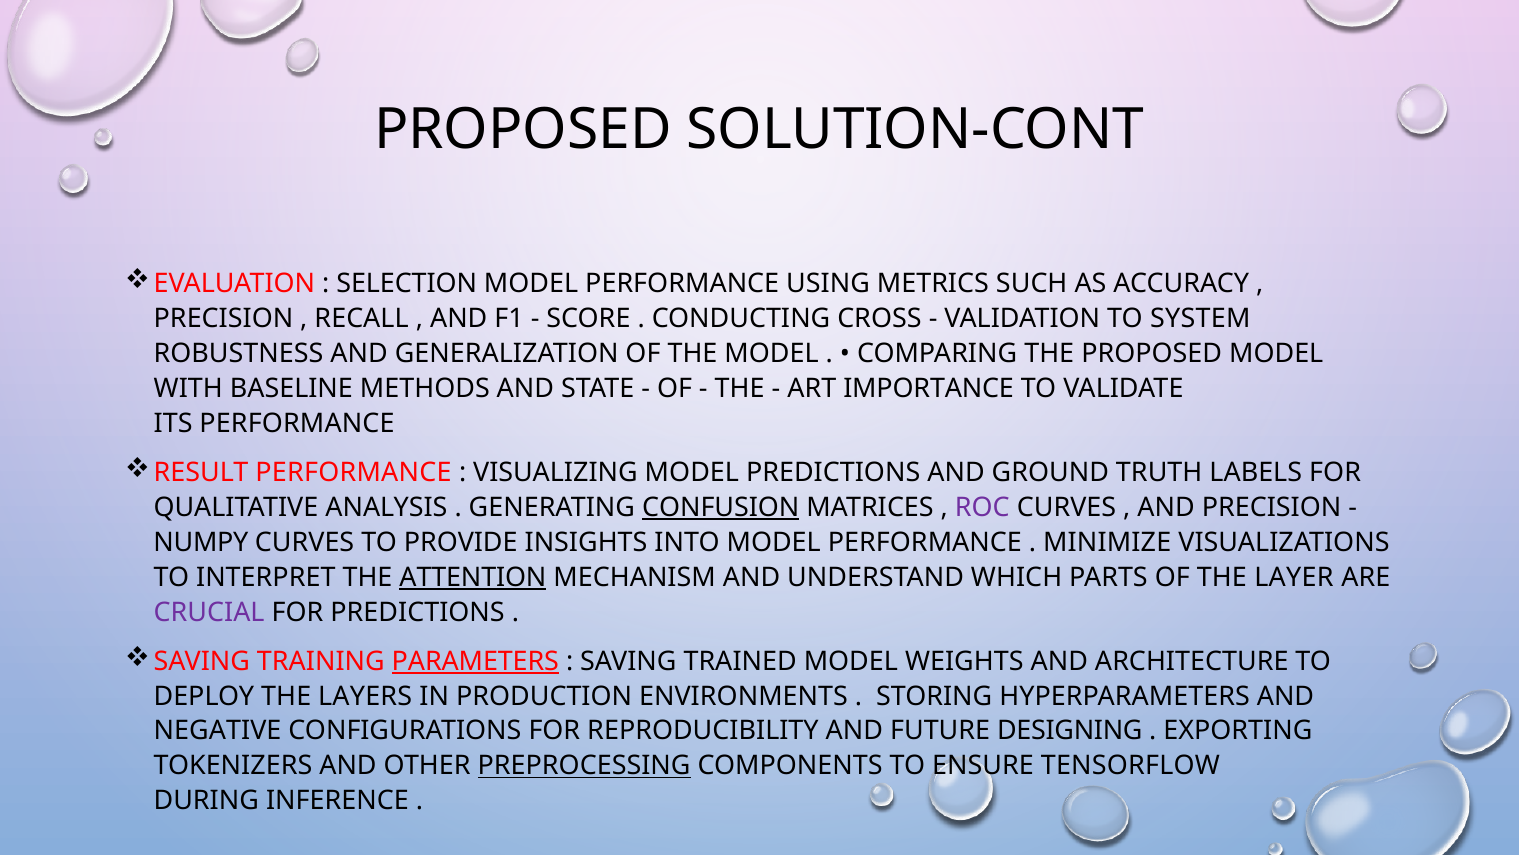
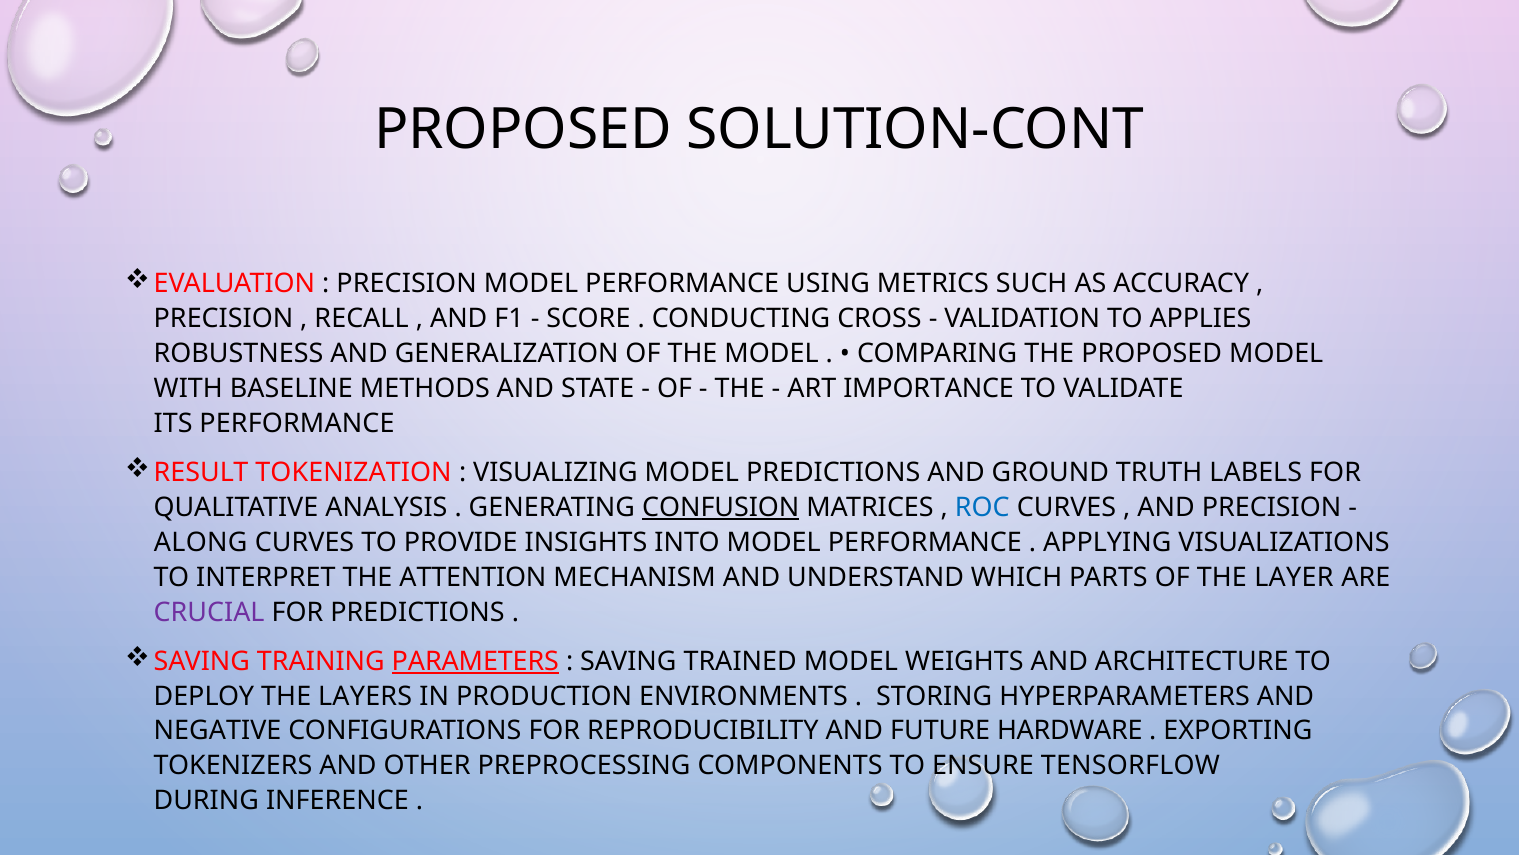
SELECTION: SELECTION -> PRECISION (407, 284)
SYSTEM: SYSTEM -> APPLIES (1200, 319)
RESULT PERFORMANCE: PERFORMANCE -> TOKENIZATION (354, 472)
ROC colour: purple -> blue (982, 507)
NUMPY: NUMPY -> ALONG (201, 542)
MINIMIZE: MINIMIZE -> APPLYING (1107, 542)
ATTENTION underline: present -> none (473, 577)
DESIGNING: DESIGNING -> HARDWARE (1070, 731)
PREPROCESSING underline: present -> none (584, 765)
